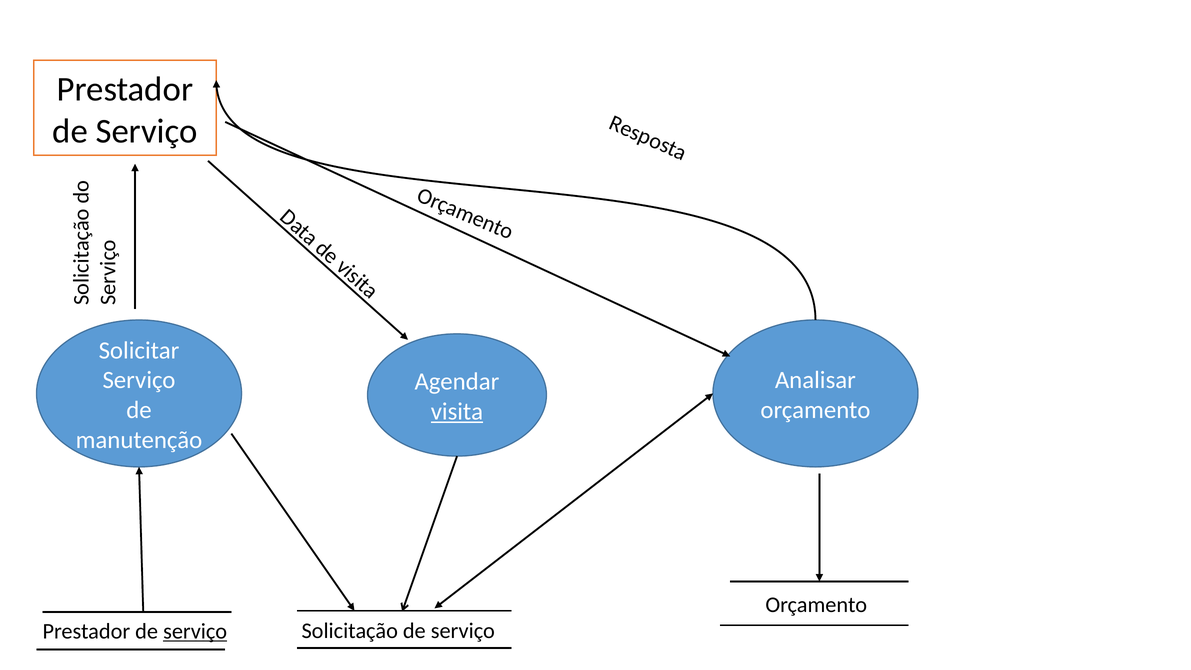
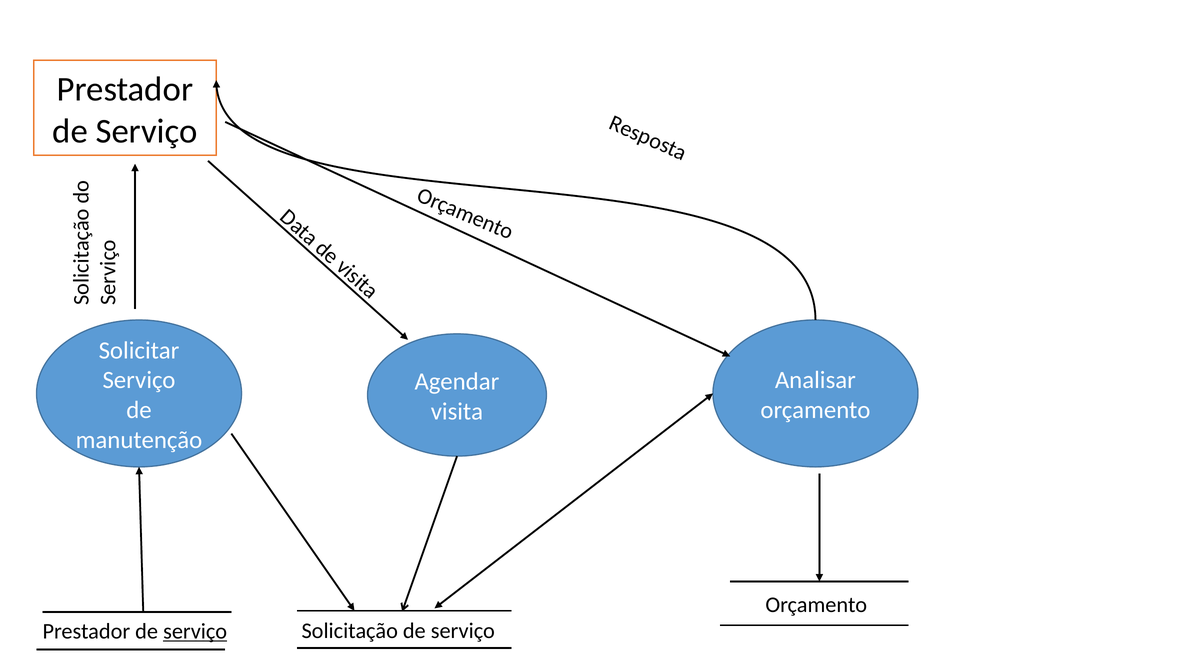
visita underline: present -> none (457, 412)
